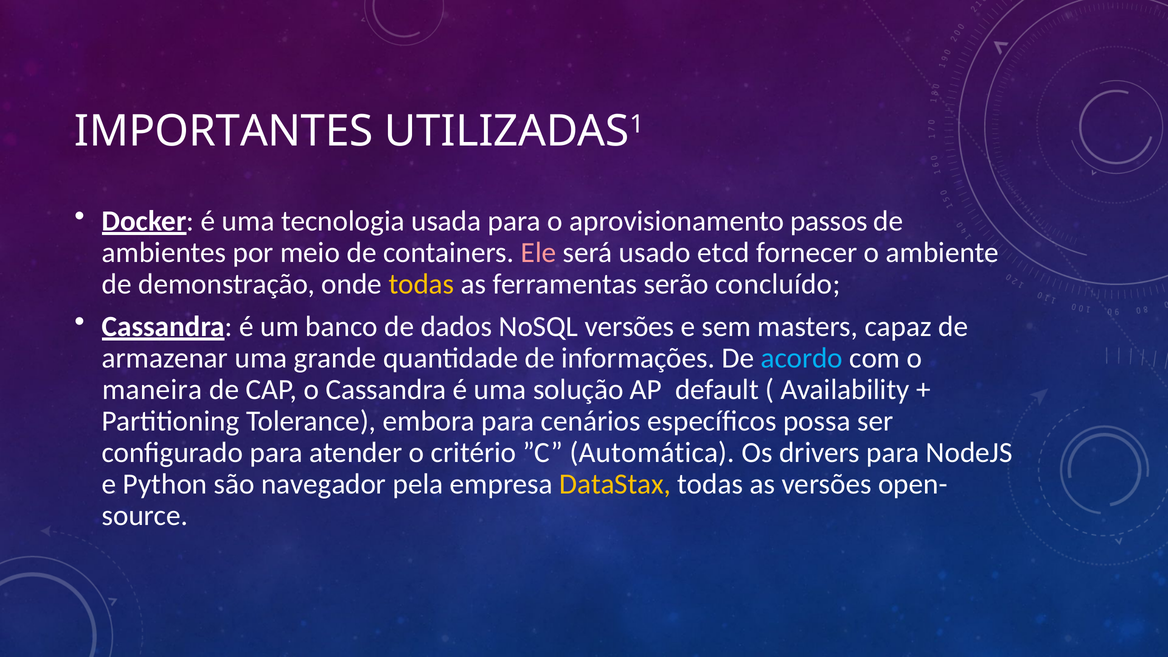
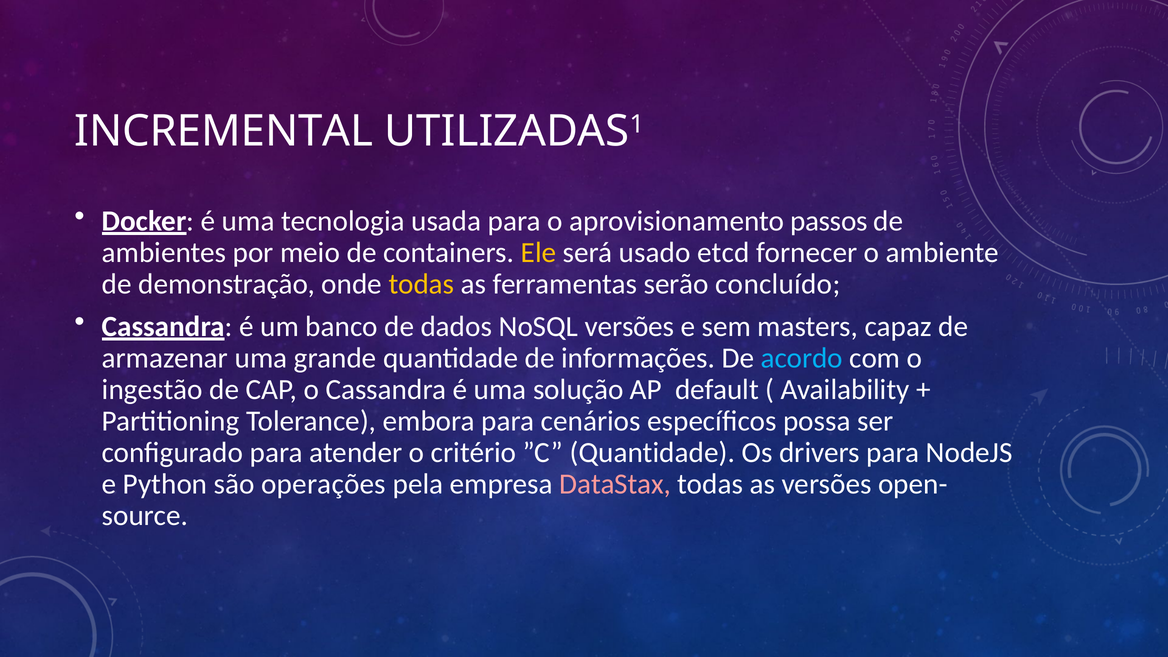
IMPORTANTES: IMPORTANTES -> INCREMENTAL (224, 131)
Ele colour: pink -> yellow (538, 253)
maneira: maneira -> ingestão (152, 390)
”C Automática: Automática -> Quantidade (652, 453)
navegador: navegador -> operações (324, 484)
DataStax colour: yellow -> pink (615, 484)
